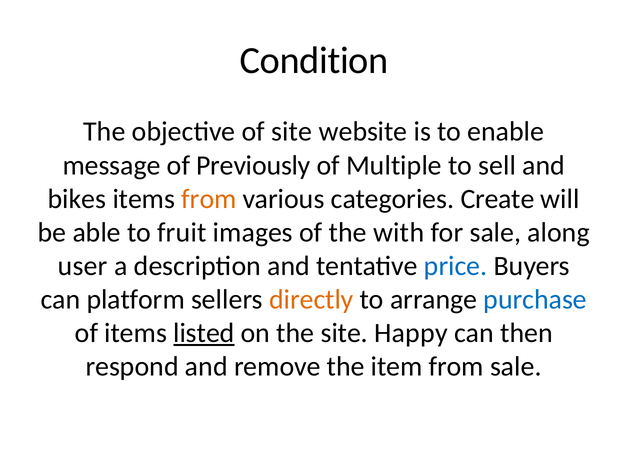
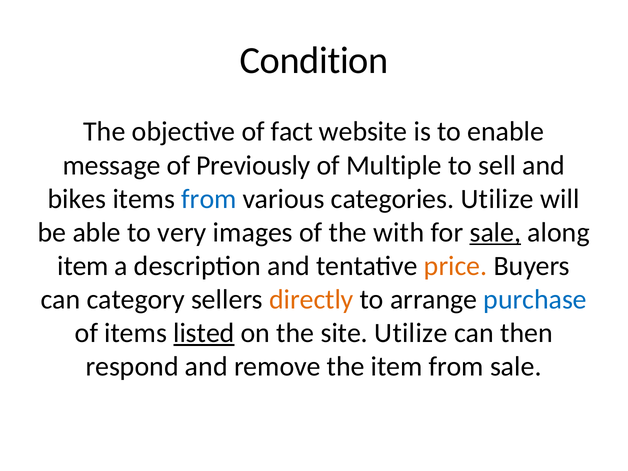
of site: site -> fact (292, 132)
from colour: orange -> blue (209, 199)
categories Create: Create -> Utilize (497, 199)
fruit: fruit -> very (182, 232)
sale underline: none -> present (495, 232)
user: user -> item (83, 266)
price colour: blue -> orange (456, 266)
platform: platform -> category (136, 299)
site Happy: Happy -> Utilize (411, 333)
